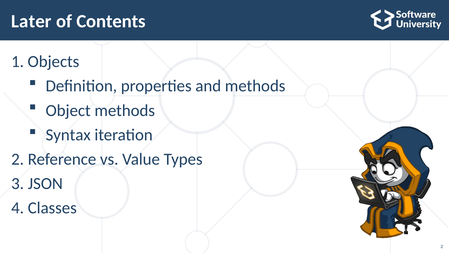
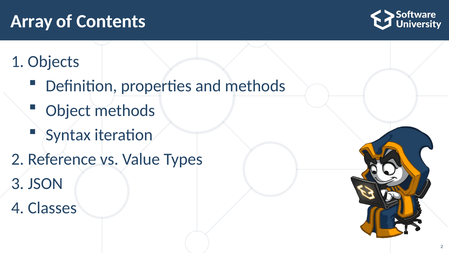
Later: Later -> Array (32, 21)
